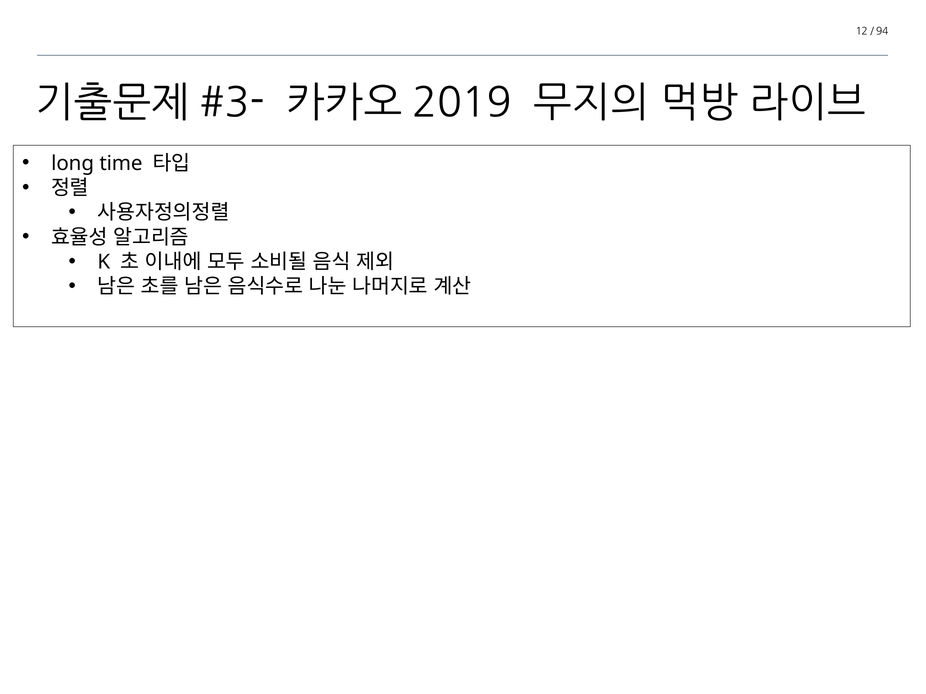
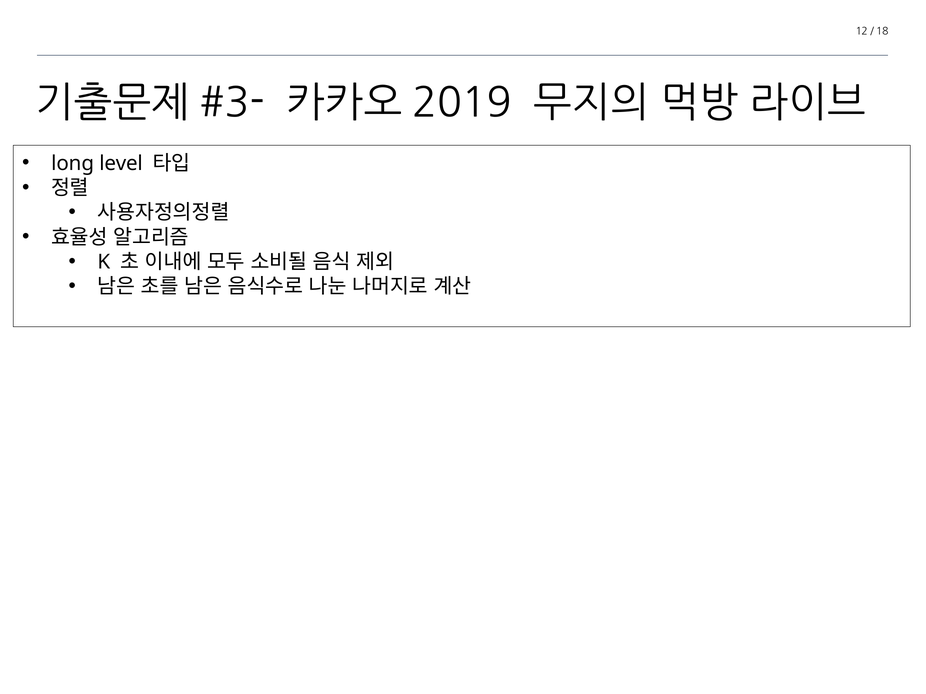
94: 94 -> 18 (882, 31)
time: time -> level (121, 163)
